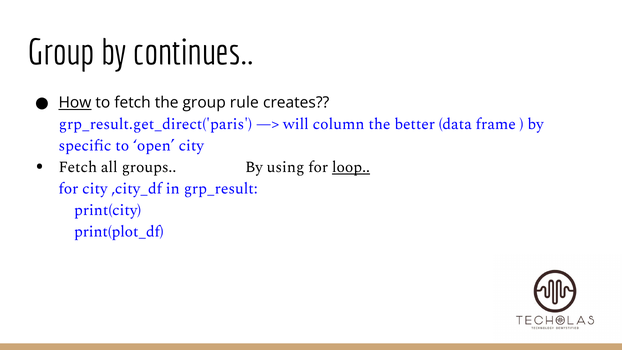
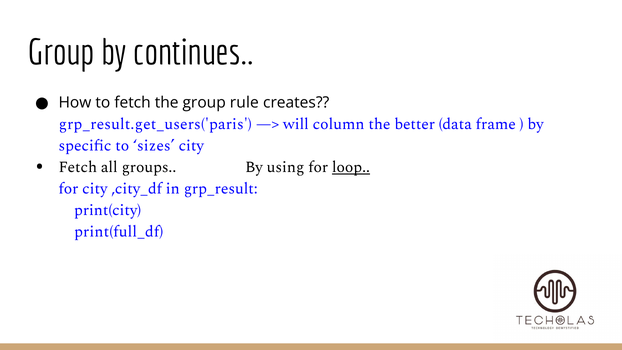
How underline: present -> none (75, 103)
grp_result.get_direct('paris: grp_result.get_direct('paris -> grp_result.get_users('paris (155, 124)
open: open -> sizes (154, 146)
print(plot_df: print(plot_df -> print(full_df (119, 231)
